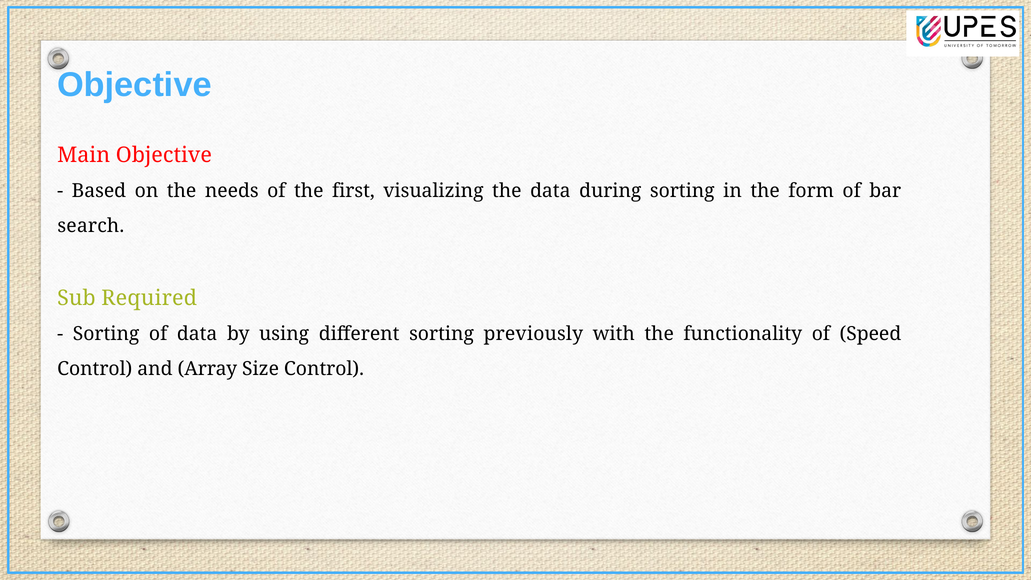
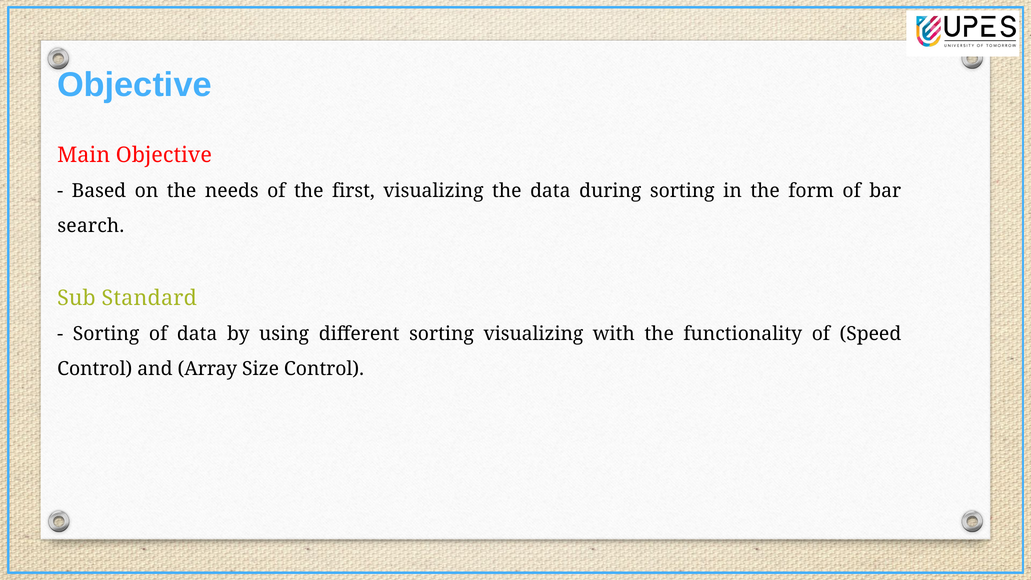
Required: Required -> Standard (149, 298)
sorting previously: previously -> visualizing (533, 334)
